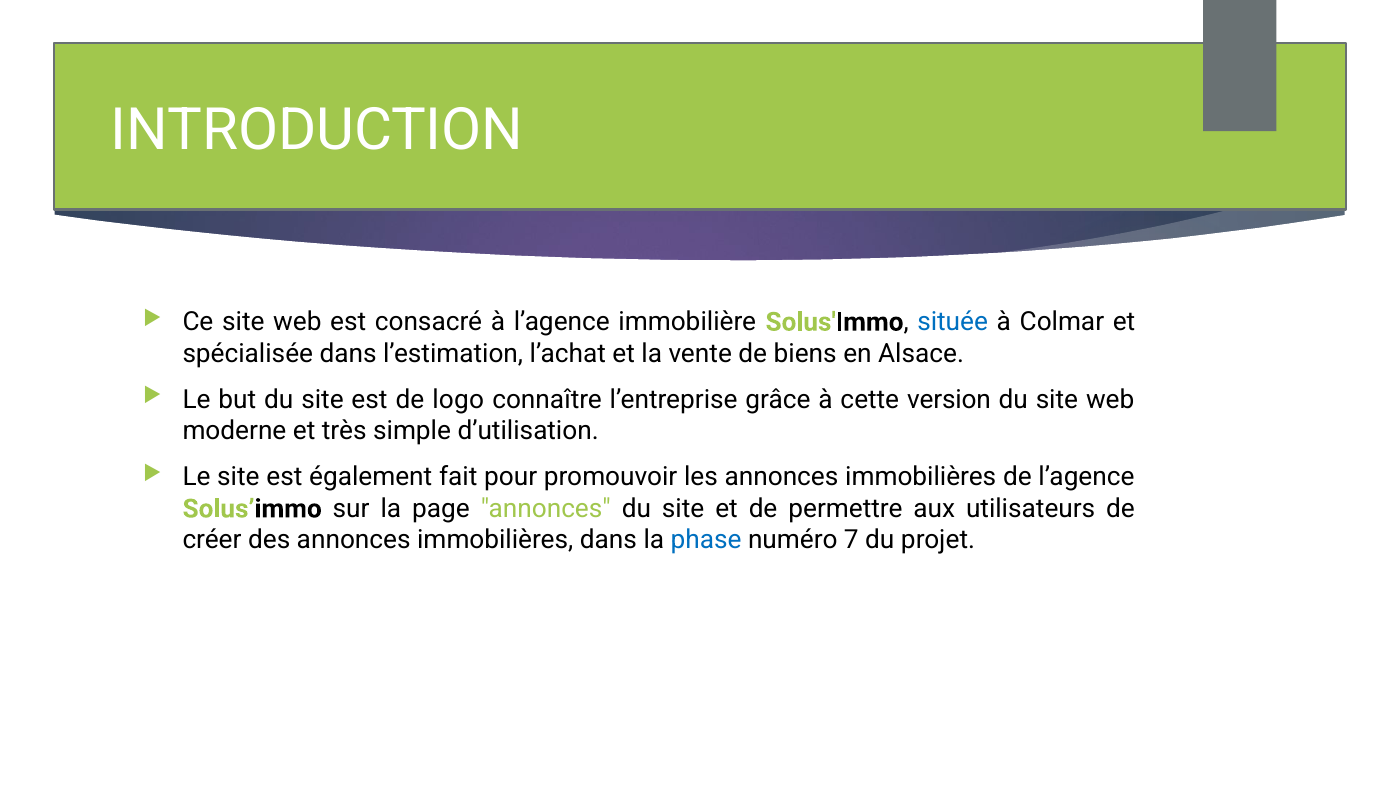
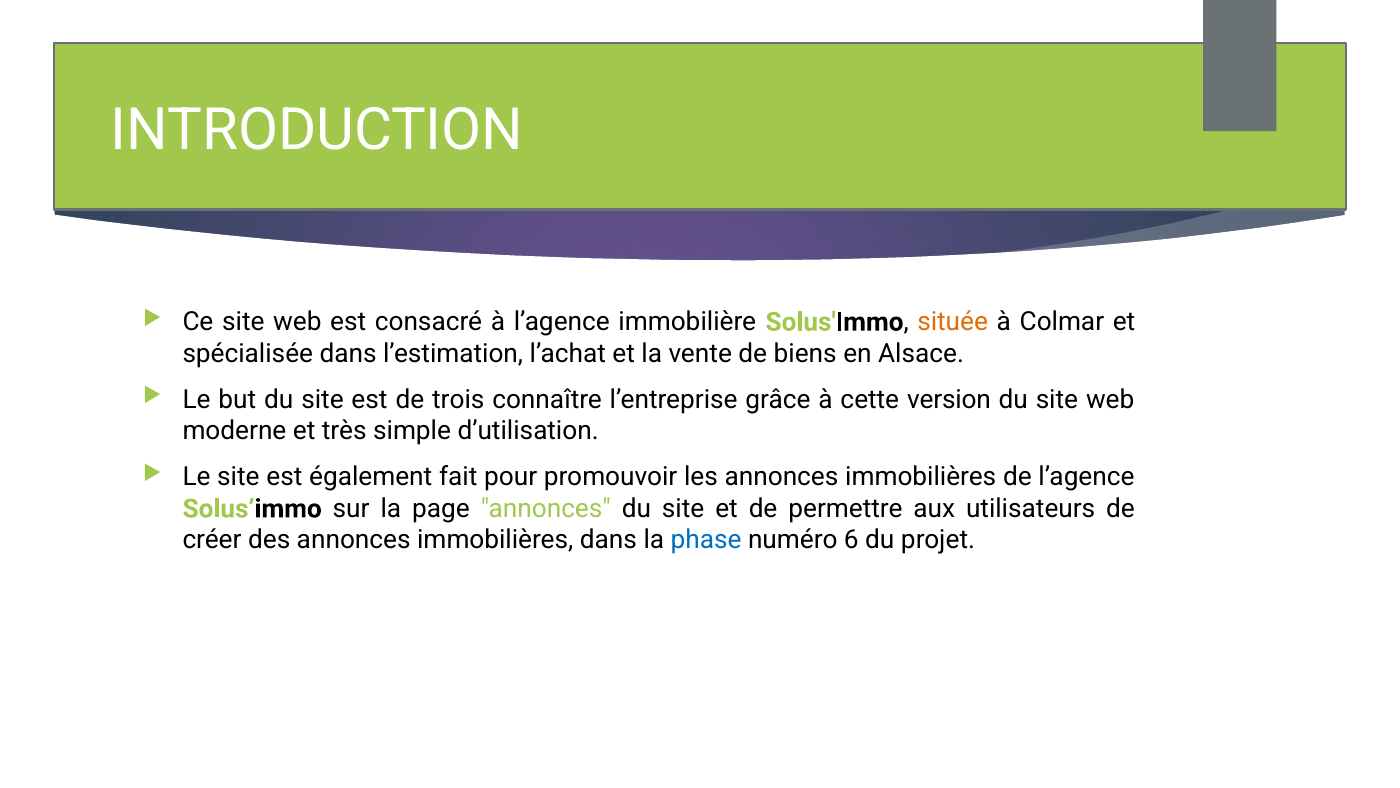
située colour: blue -> orange (953, 322)
logo: logo -> trois (458, 399)
7: 7 -> 6 (851, 540)
